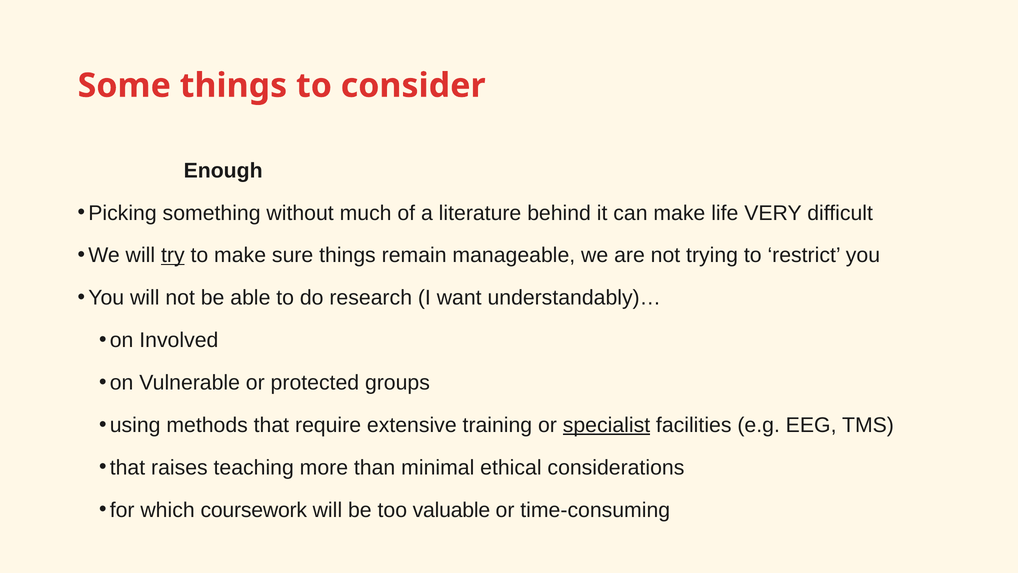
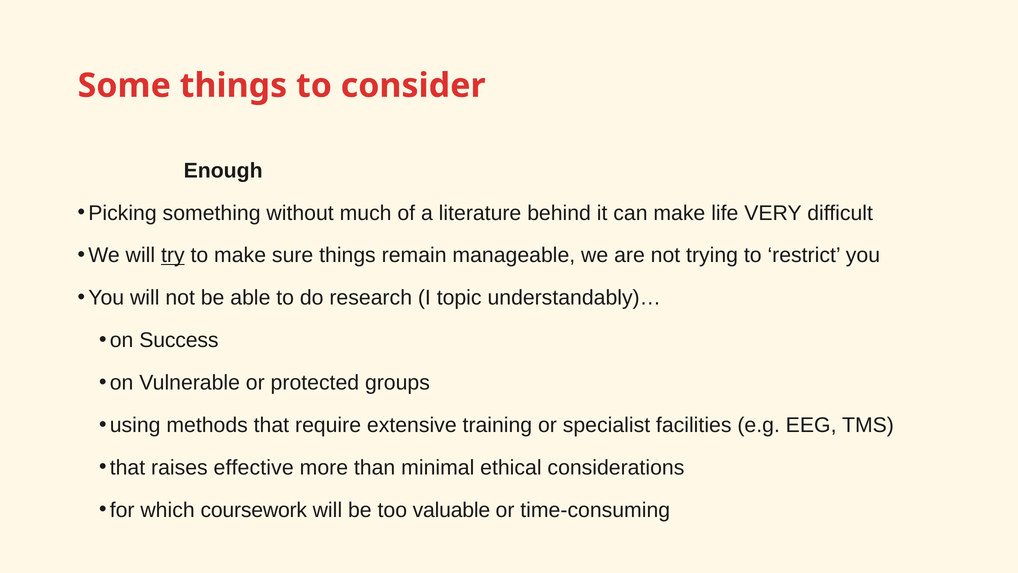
want: want -> topic (459, 298)
Involved: Involved -> Success (179, 340)
specialist underline: present -> none (606, 425)
teaching: teaching -> effective (254, 467)
